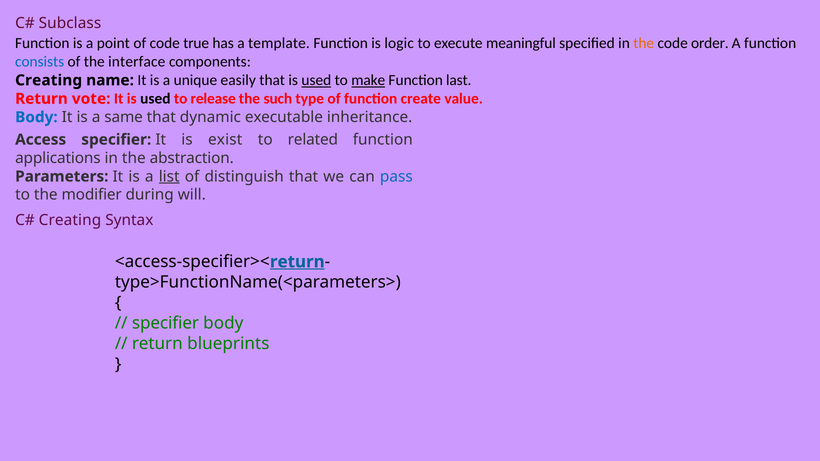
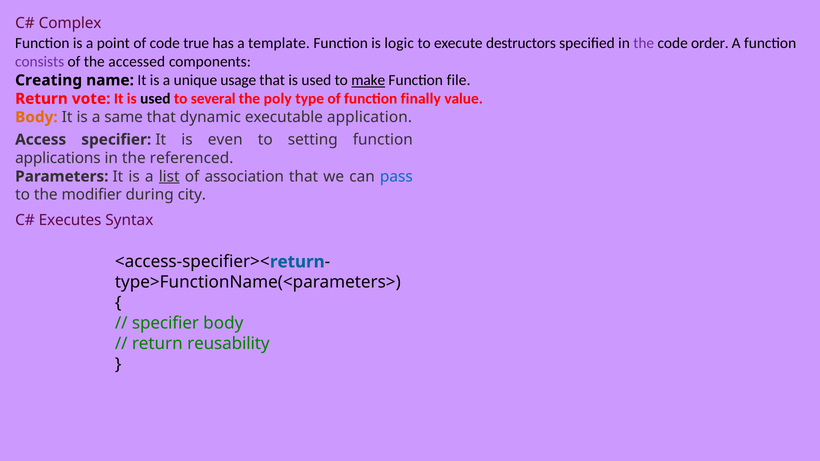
Subclass: Subclass -> Complex (70, 23)
meaningful: meaningful -> destructors (521, 43)
the colour: orange -> purple (644, 43)
consists colour: blue -> purple (40, 62)
interface: interface -> accessed (137, 62)
easily: easily -> usage (238, 80)
used underline: present -> none (316, 80)
last: last -> file (459, 80)
release: release -> several (213, 99)
such: such -> poly (278, 99)
create: create -> finally (421, 99)
Body colour: blue -> orange (36, 117)
inheritance: inheritance -> application (370, 117)
exist: exist -> even (225, 140)
related: related -> setting (313, 140)
abstraction: abstraction -> referenced (192, 158)
distinguish: distinguish -> association (244, 177)
will: will -> city (192, 195)
Creating: Creating -> Executes (70, 220)
return underline: present -> none (297, 262)
blueprints: blueprints -> reusability (228, 344)
